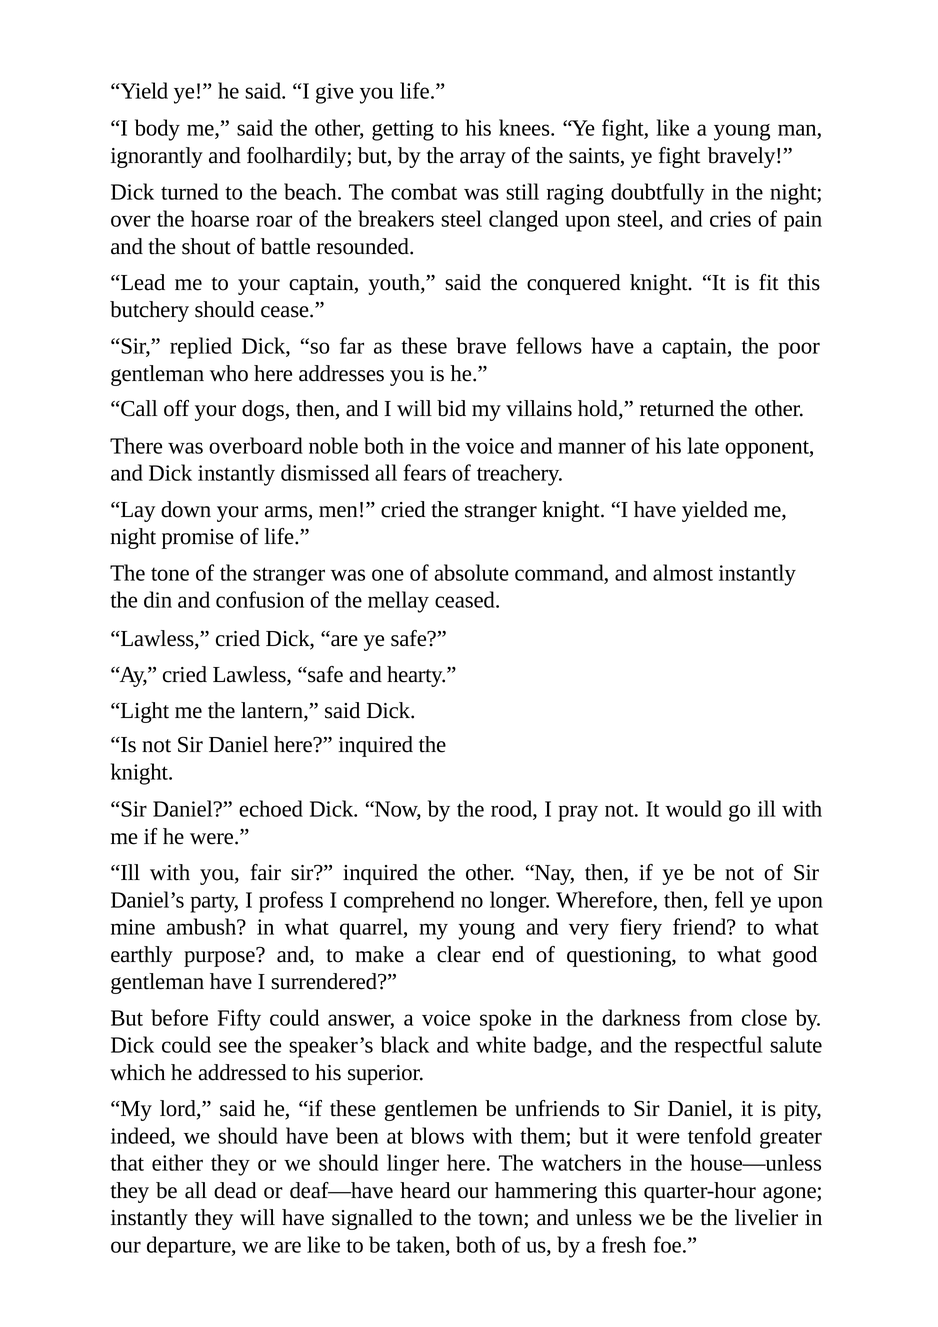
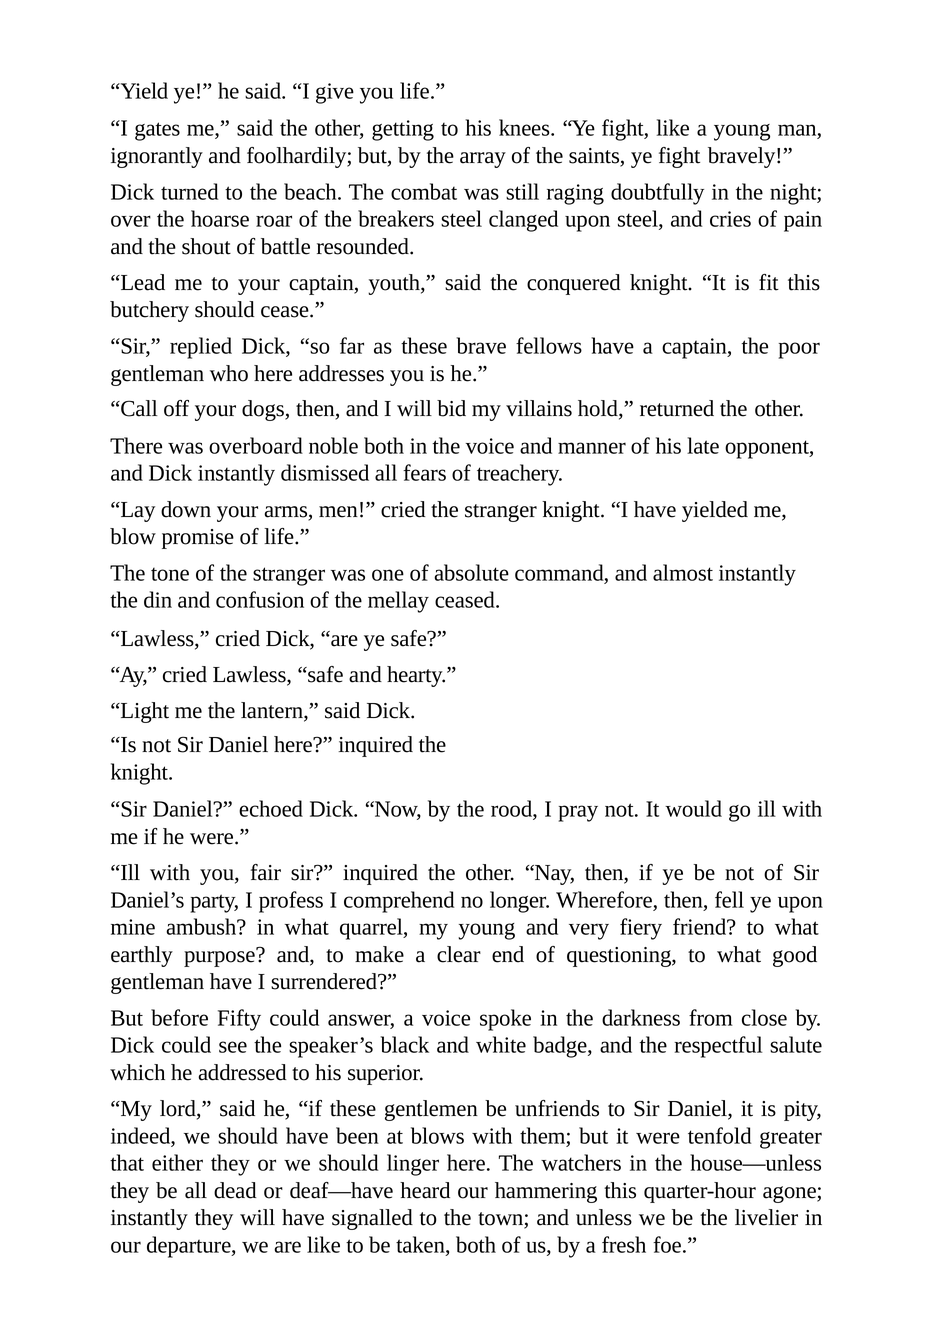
body: body -> gates (157, 128)
night: night -> blow (133, 537)
